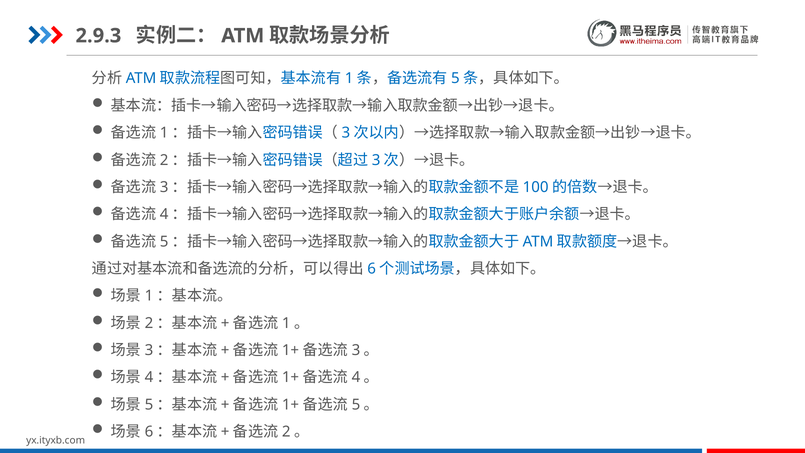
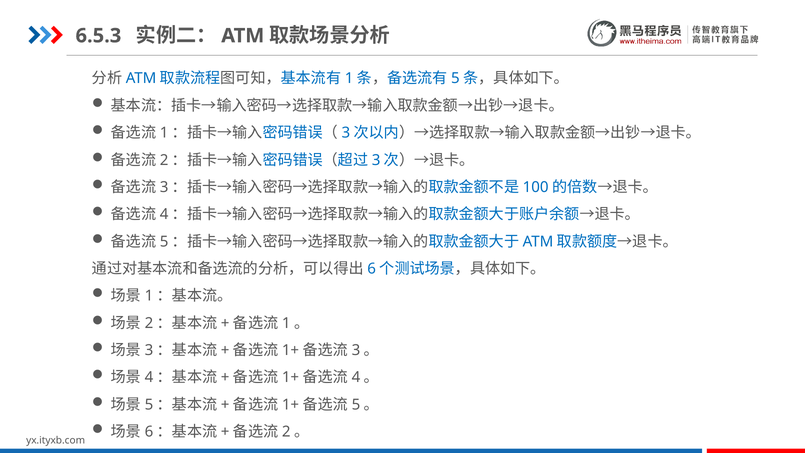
2.9.3: 2.9.3 -> 6.5.3 (98, 36)
